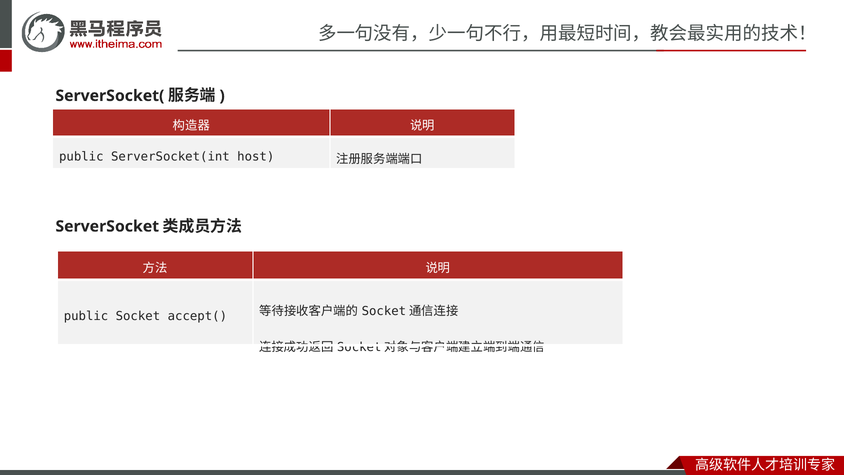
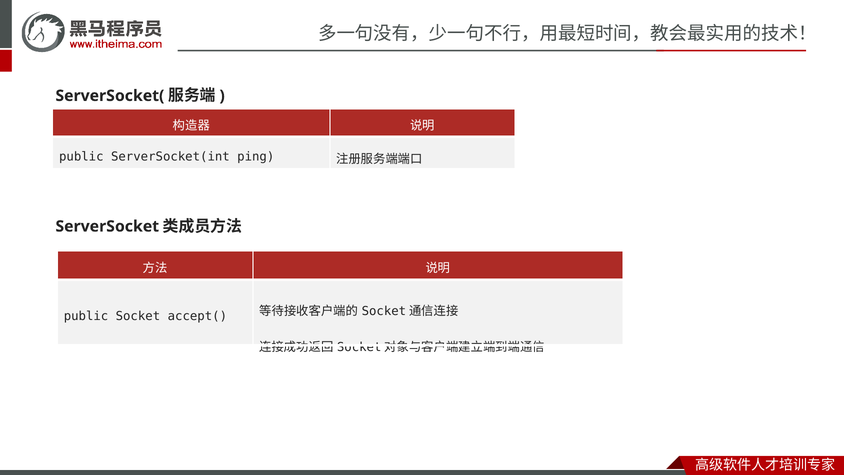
host: host -> ping (256, 157)
